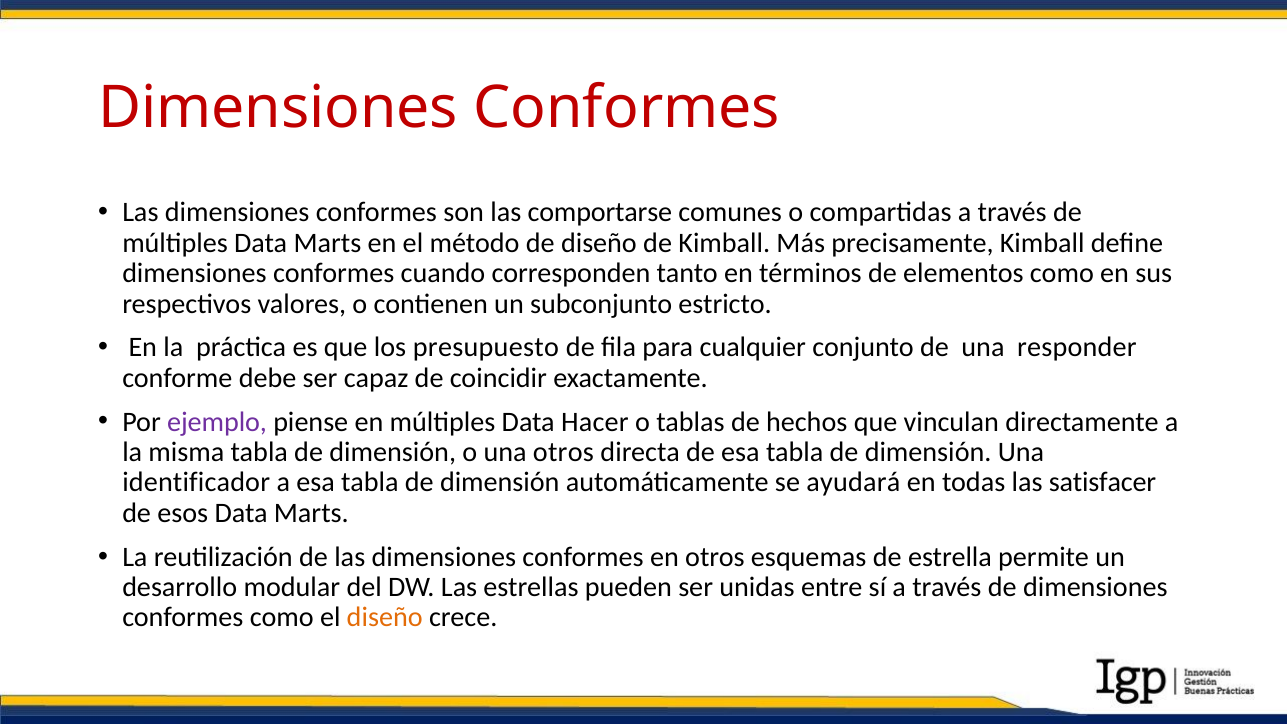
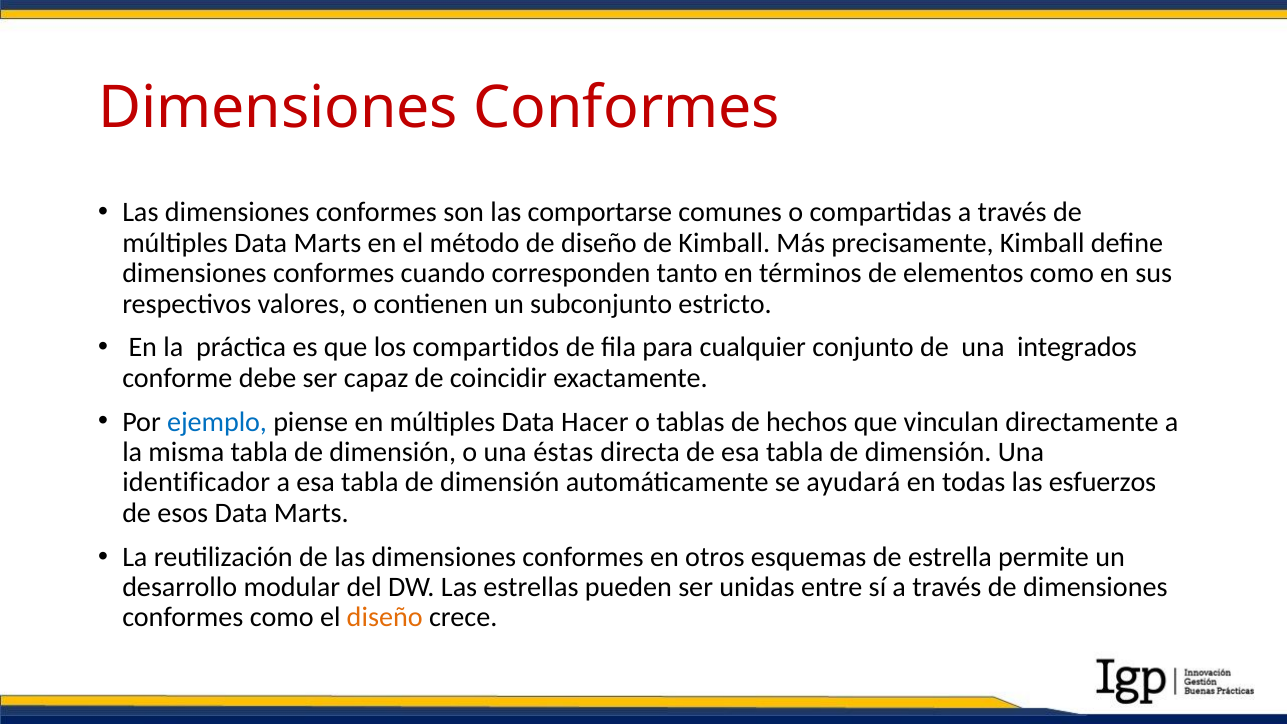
presupuesto: presupuesto -> compartidos (486, 348)
responder: responder -> integrados (1077, 348)
ejemplo colour: purple -> blue (217, 422)
una otros: otros -> éstas (563, 452)
satisfacer: satisfacer -> esfuerzos (1103, 483)
